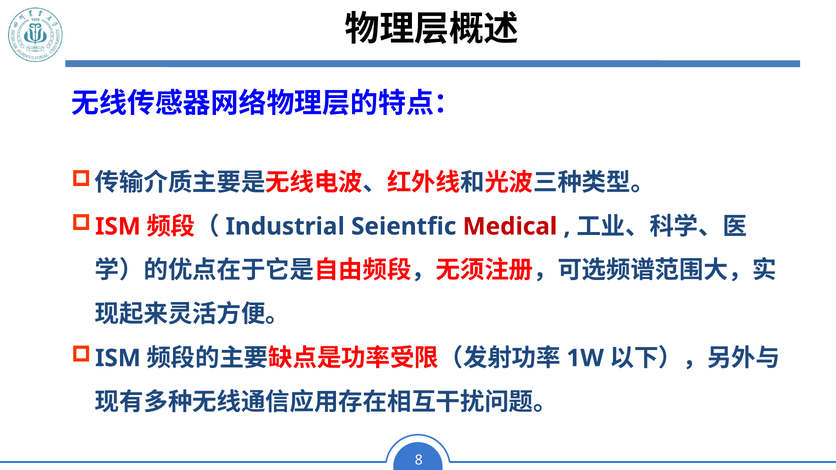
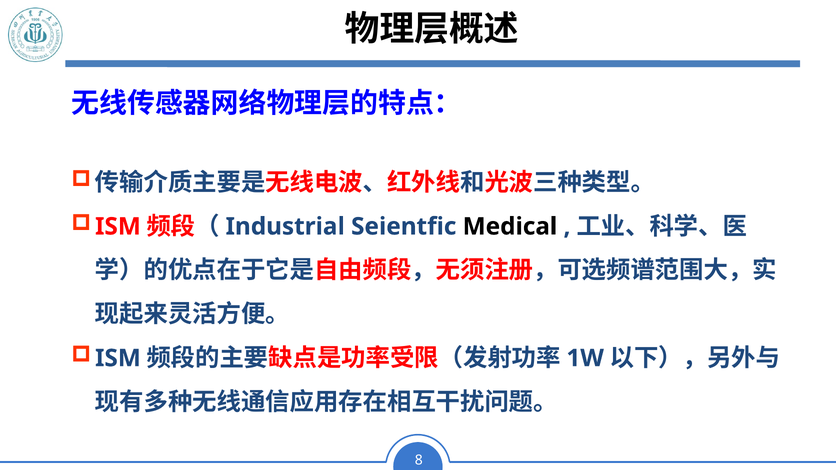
Medical colour: red -> black (510, 227)
